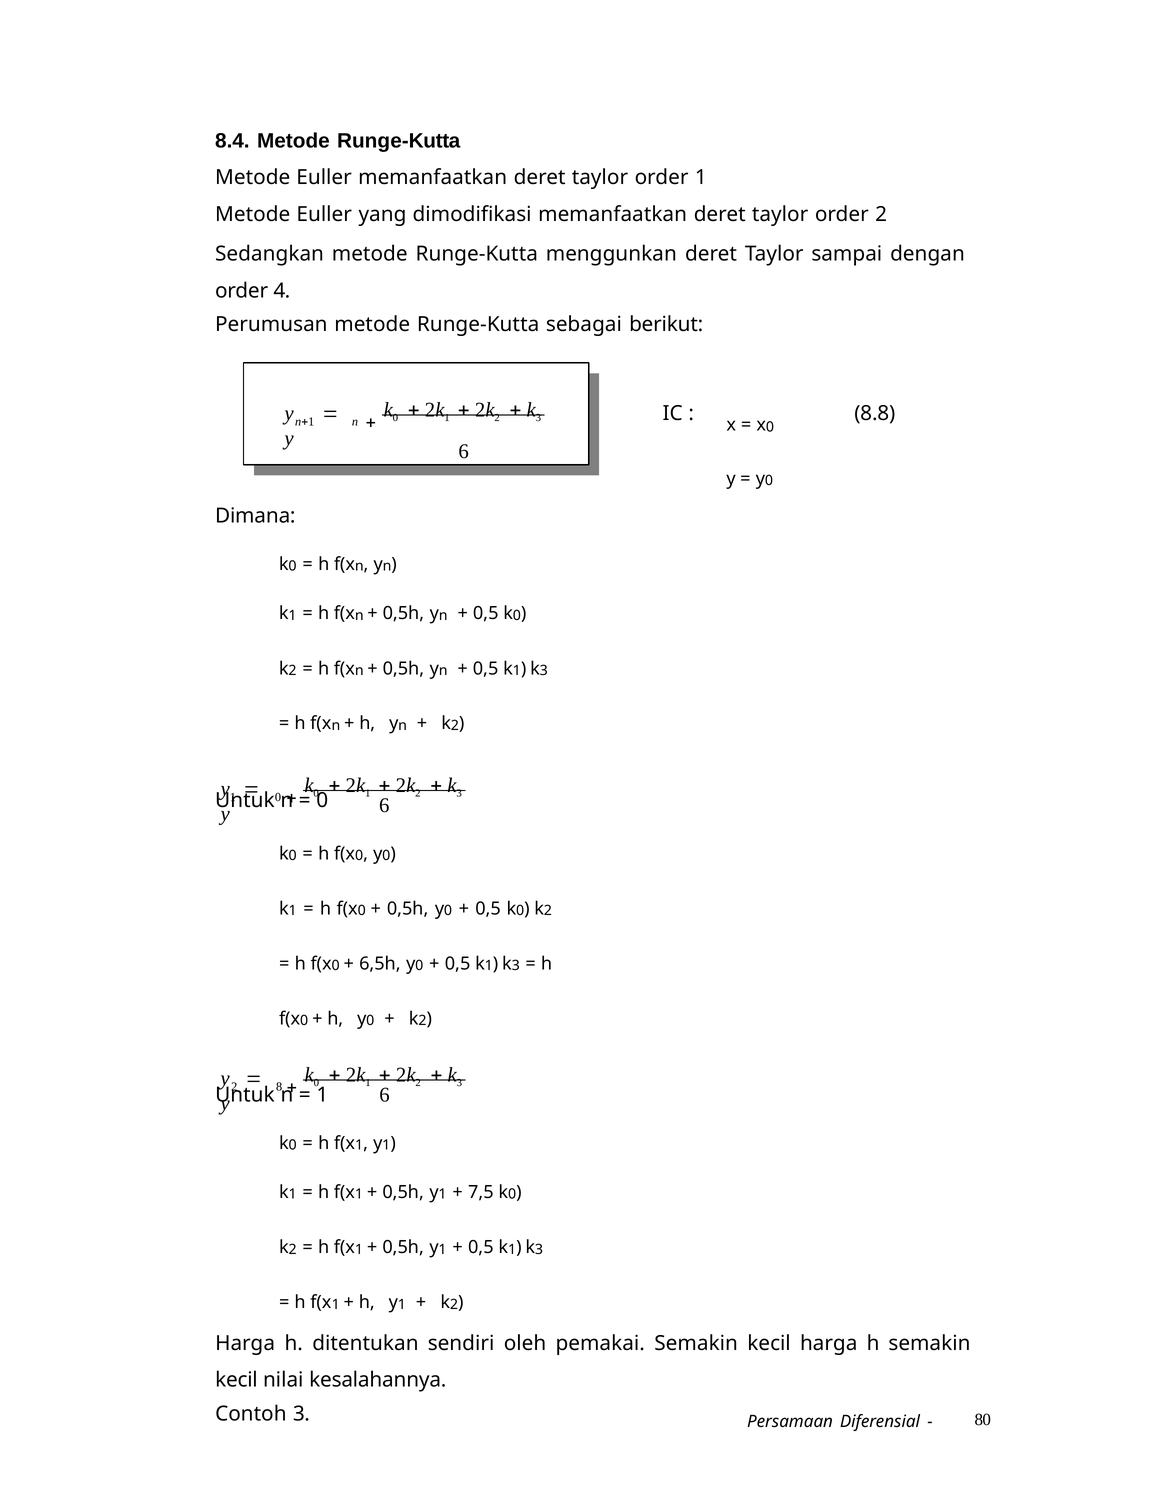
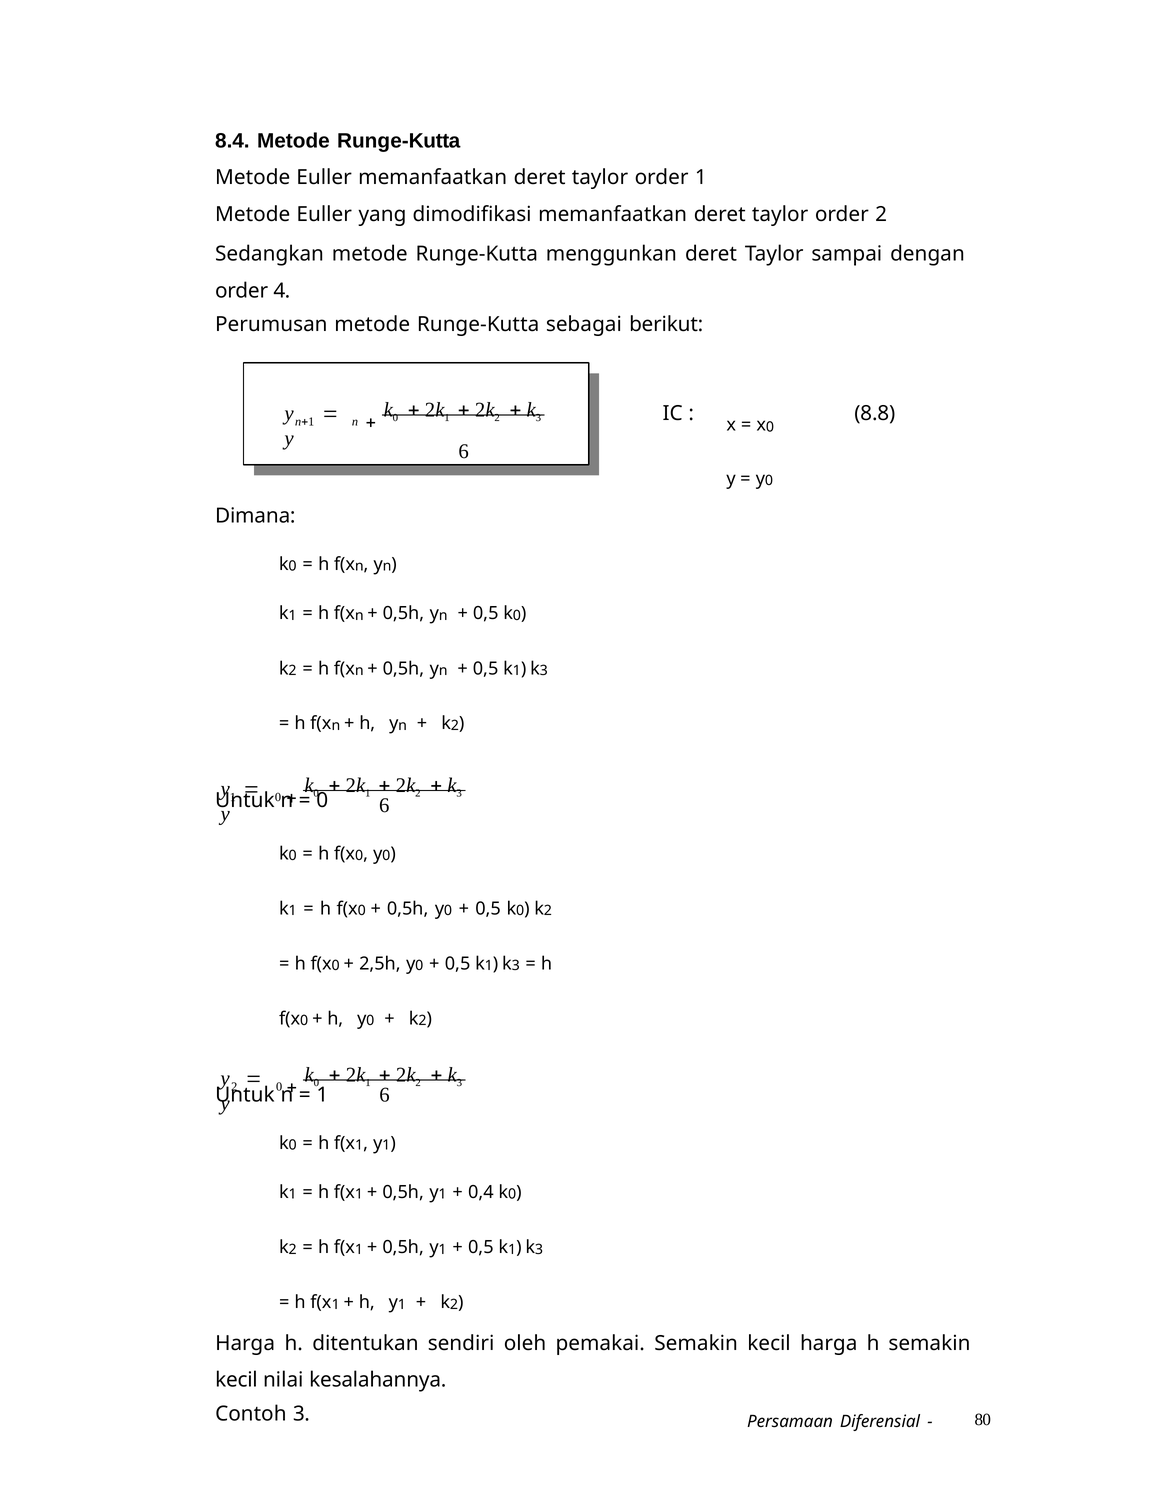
6,5h: 6,5h -> 2,5h (380, 964)
2 8: 8 -> 0 (279, 1087)
7,5: 7,5 -> 0,4 (481, 1192)
